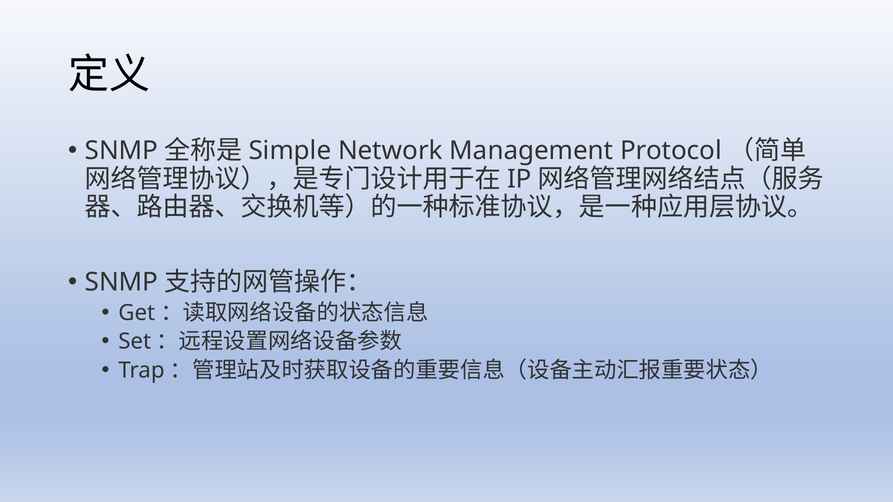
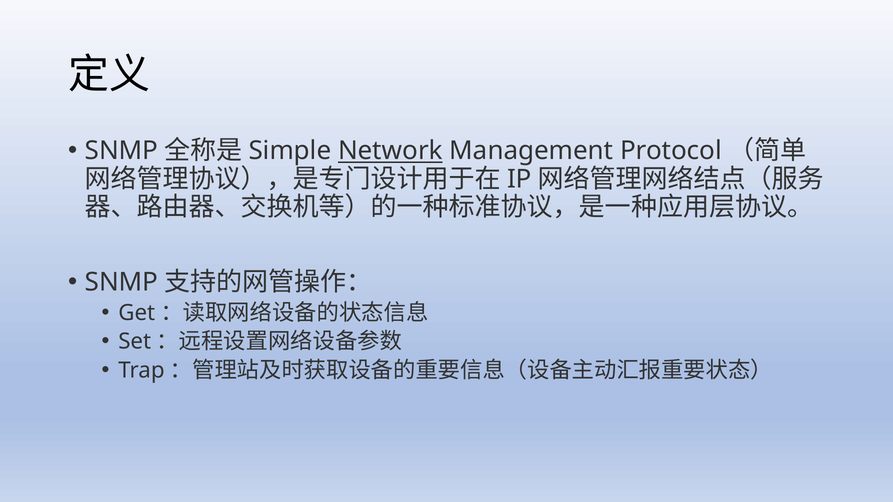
Network underline: none -> present (390, 151)
